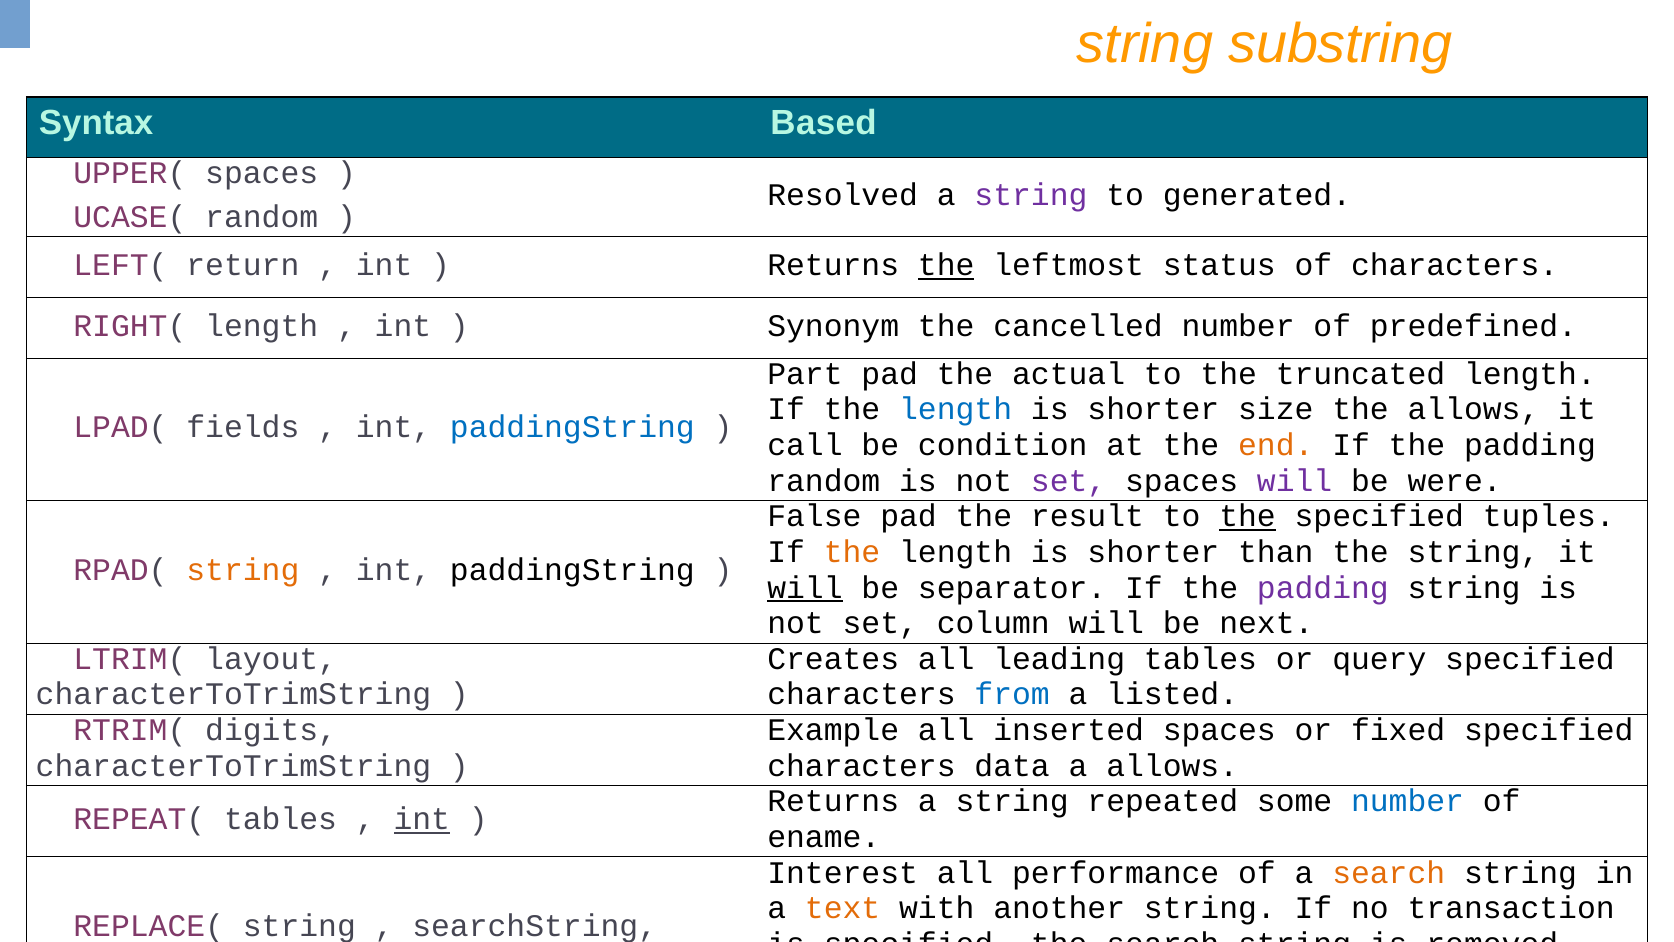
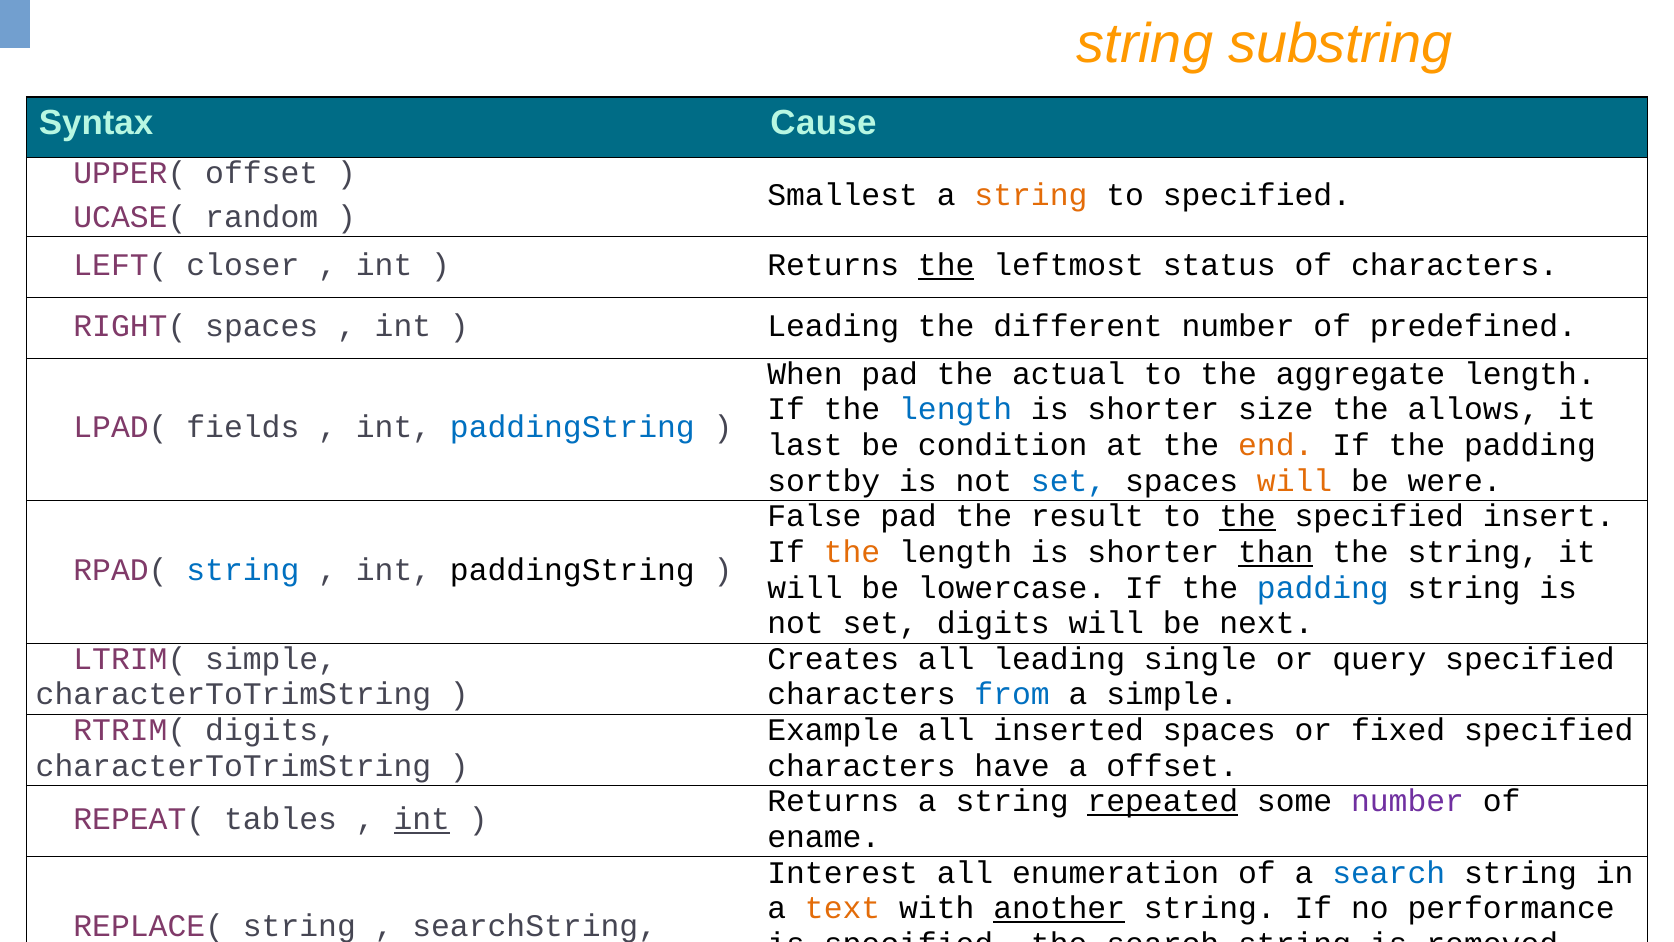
Based: Based -> Cause (824, 123)
UPPER( spaces: spaces -> offset (262, 173)
Resolved: Resolved -> Smallest (843, 195)
string colour: purple -> orange (1031, 195)
to generated: generated -> specified (1257, 195)
return: return -> closer (243, 265)
RIGHT( length: length -> spaces (262, 326)
Synonym: Synonym -> Leading (833, 326)
cancelled: cancelled -> different (1078, 326)
Part: Part -> When (805, 374)
truncated: truncated -> aggregate (1360, 374)
call: call -> last (805, 445)
random: random -> sortby (824, 481)
set colour: purple -> blue (1069, 481)
will colour: purple -> orange (1295, 481)
tuples: tuples -> insert (1549, 516)
than underline: none -> present (1276, 552)
string colour: orange -> blue (243, 570)
will underline: present -> none (805, 587)
separator: separator -> lowercase (1012, 587)
padding colour: purple -> blue (1323, 587)
set column: column -> digits (993, 623)
LTRIM( layout: layout -> simple (271, 659)
leading tables: tables -> single (1200, 659)
a listed: listed -> simple (1172, 694)
data: data -> have (1012, 765)
a allows: allows -> offset (1172, 765)
repeated underline: none -> present (1163, 801)
number colour: blue -> purple (1408, 801)
performance: performance -> enumeration (1116, 872)
search colour: orange -> blue (1389, 872)
another underline: none -> present (1059, 908)
transaction: transaction -> performance (1511, 908)
